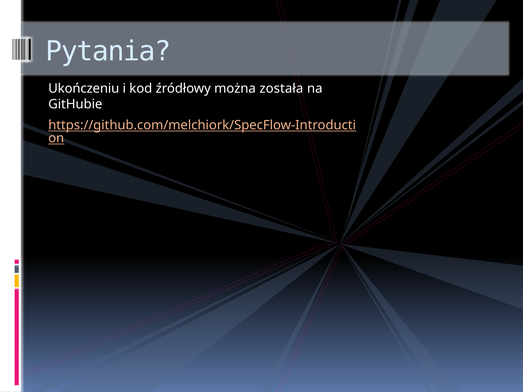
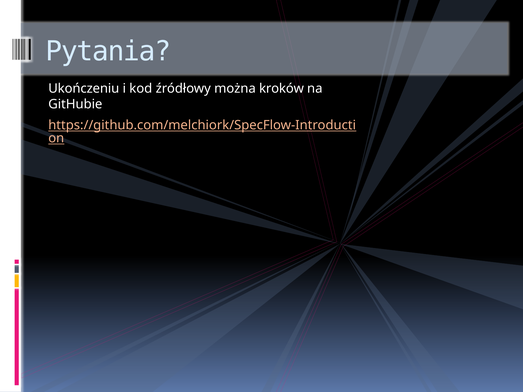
została: została -> kroków (281, 89)
